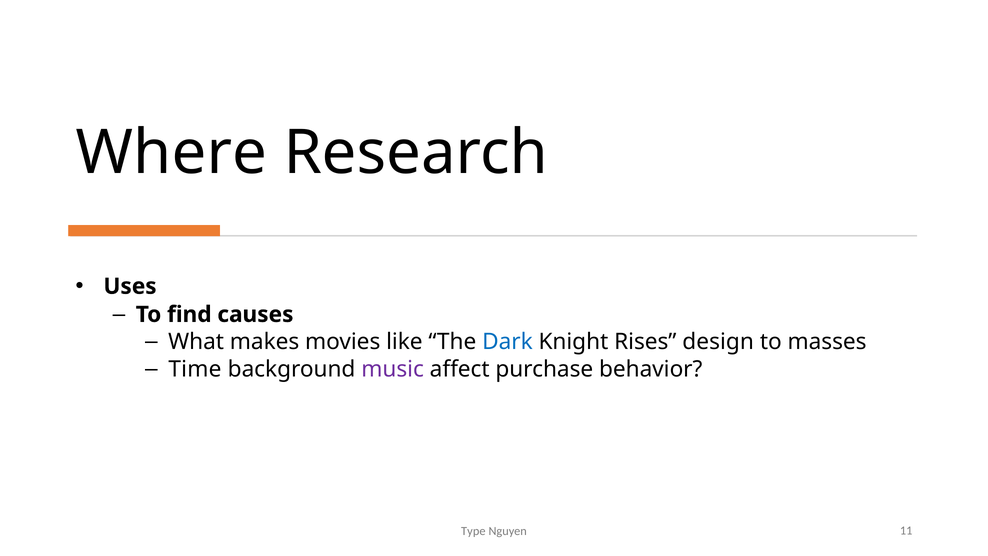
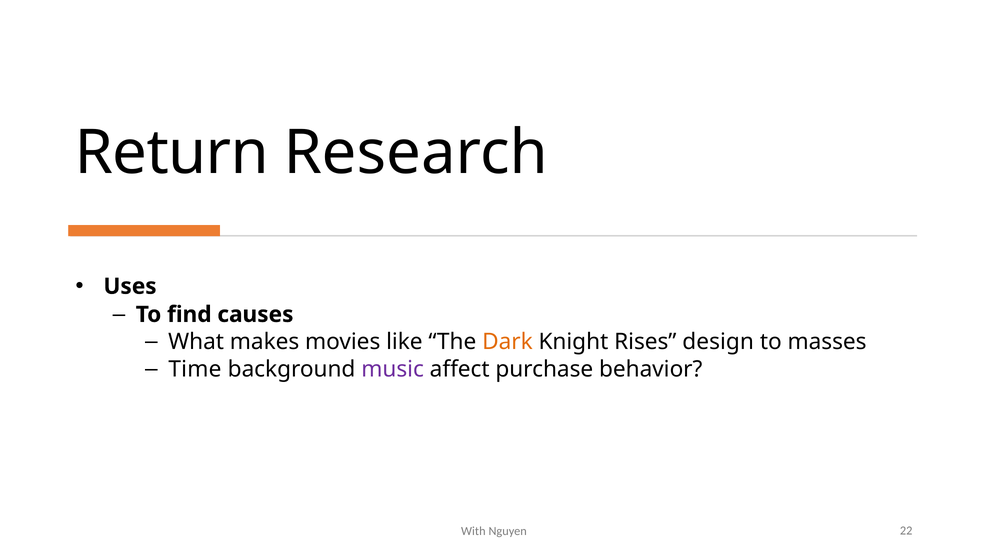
Where: Where -> Return (172, 153)
Dark colour: blue -> orange (507, 342)
Type: Type -> With (473, 531)
11: 11 -> 22 (906, 531)
